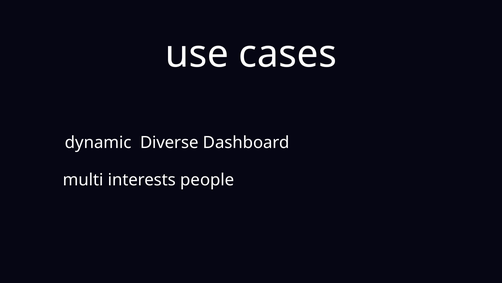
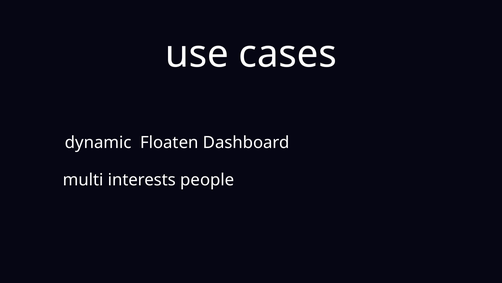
Diverse: Diverse -> Floaten (169, 142)
